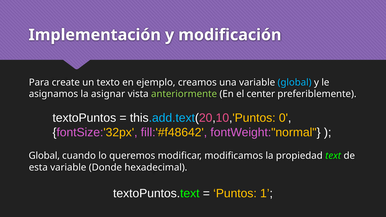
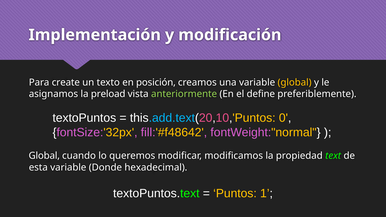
ejemplo: ejemplo -> posición (156, 82)
global colour: light blue -> yellow (295, 82)
asignar: asignar -> preload (108, 94)
center: center -> define (261, 94)
